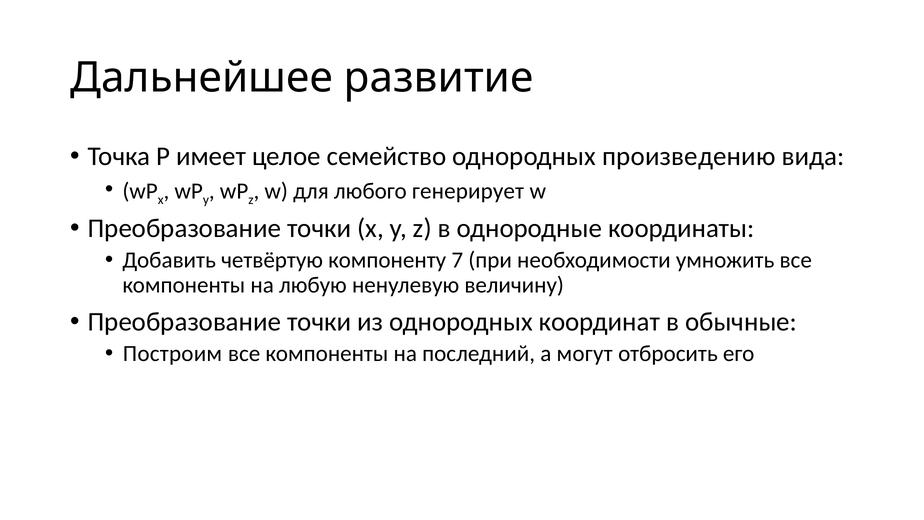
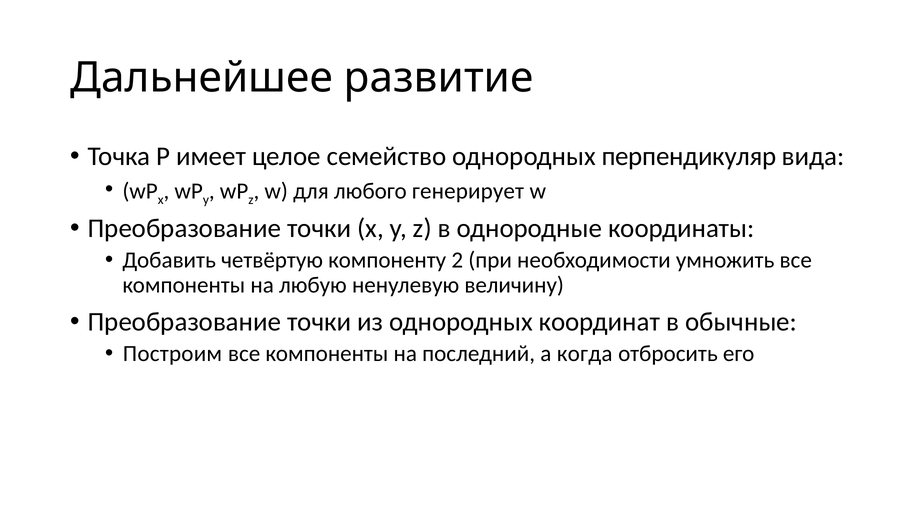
произведению: произведению -> перпендикуляр (689, 156)
7: 7 -> 2 (457, 260)
могут: могут -> когда (585, 353)
